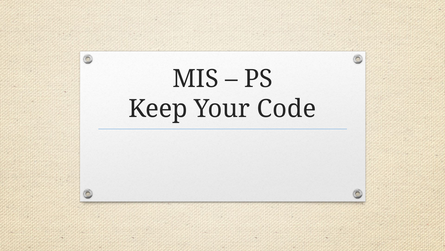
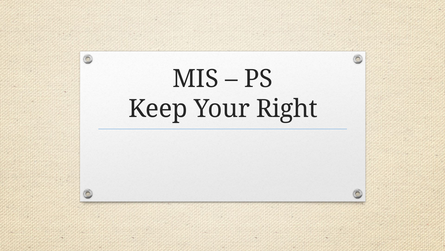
Code: Code -> Right (287, 109)
